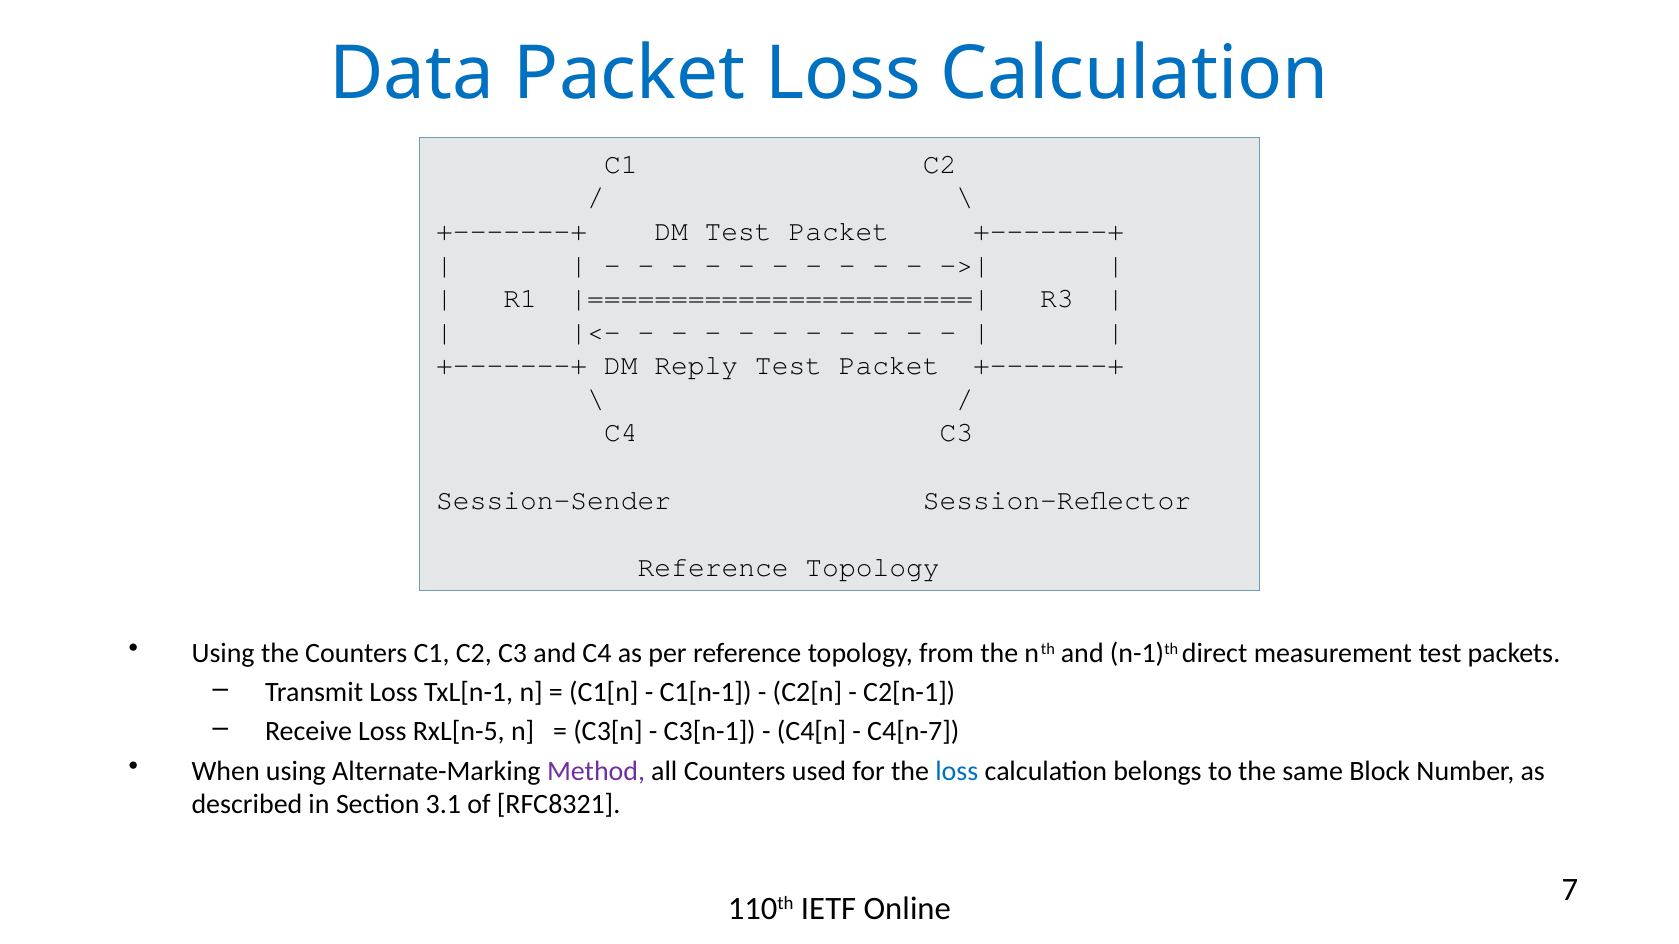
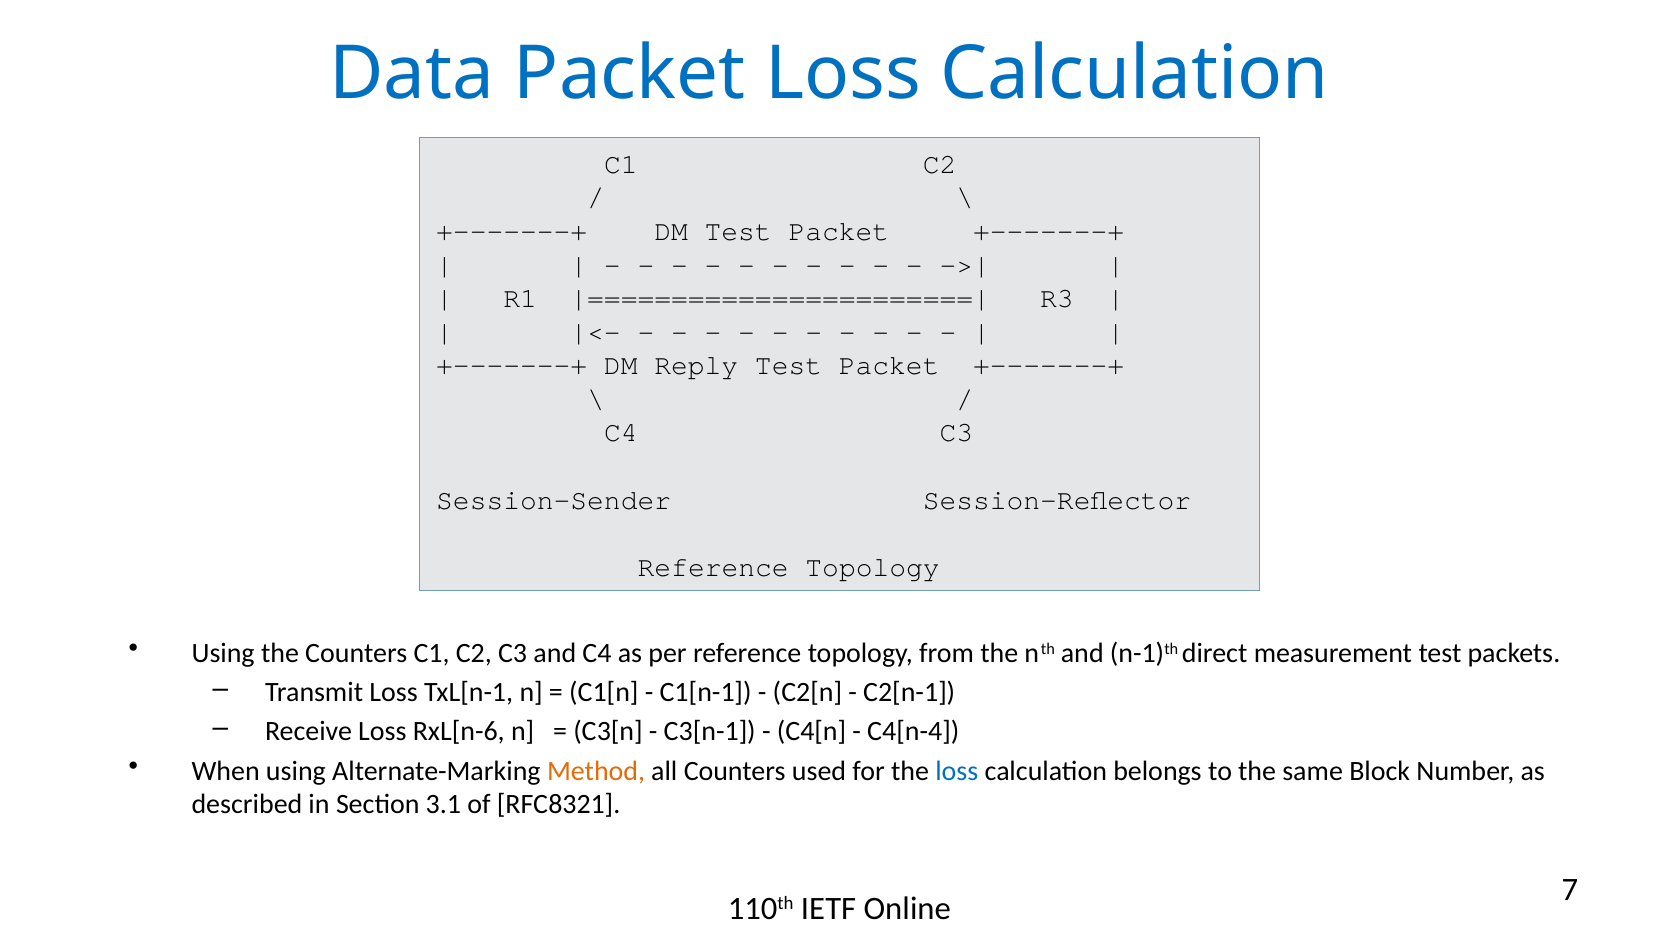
RxL[n-5: RxL[n-5 -> RxL[n-6 (459, 732)
C4[n-7: C4[n-7 -> C4[n-4 (913, 732)
Method colour: purple -> orange (596, 771)
